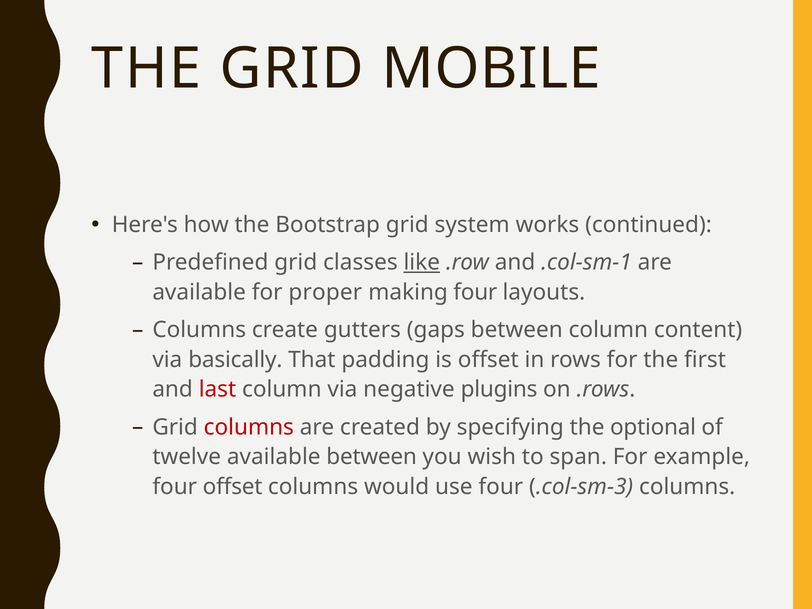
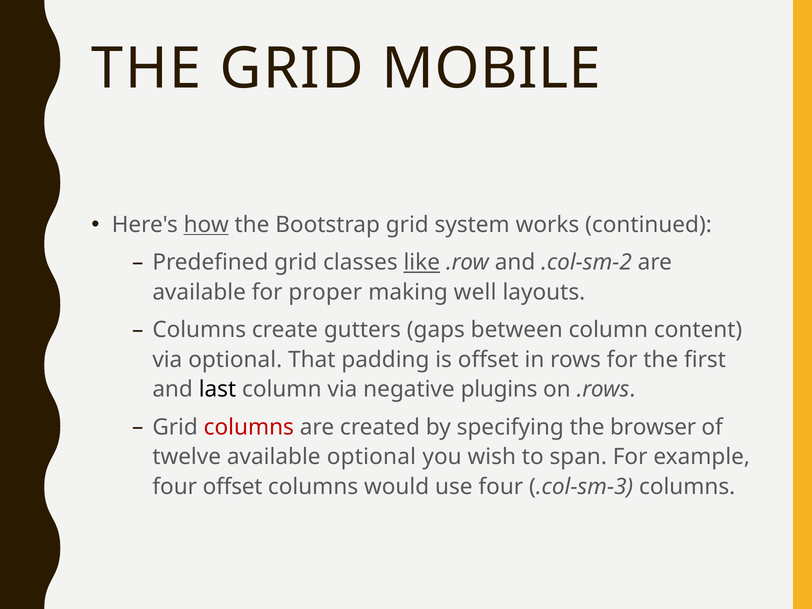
how underline: none -> present (206, 225)
.col-sm-1: .col-sm-1 -> .col-sm-2 (587, 263)
making four: four -> well (475, 292)
via basically: basically -> optional (235, 360)
last colour: red -> black (217, 389)
optional: optional -> browser (653, 427)
available between: between -> optional (371, 457)
